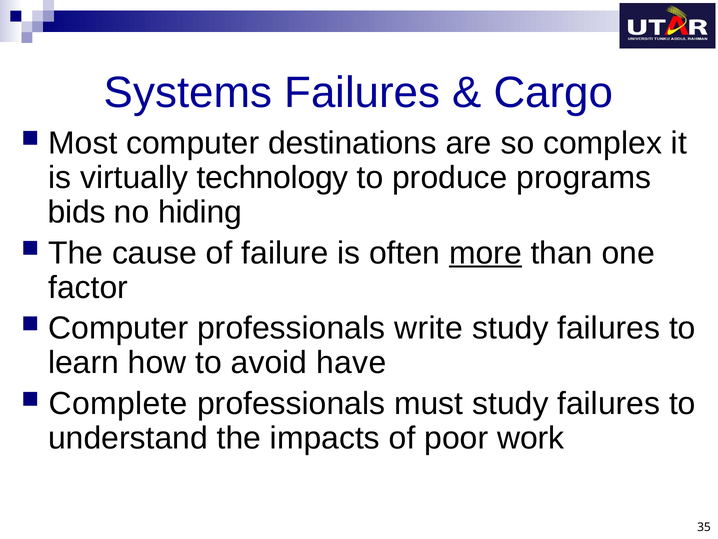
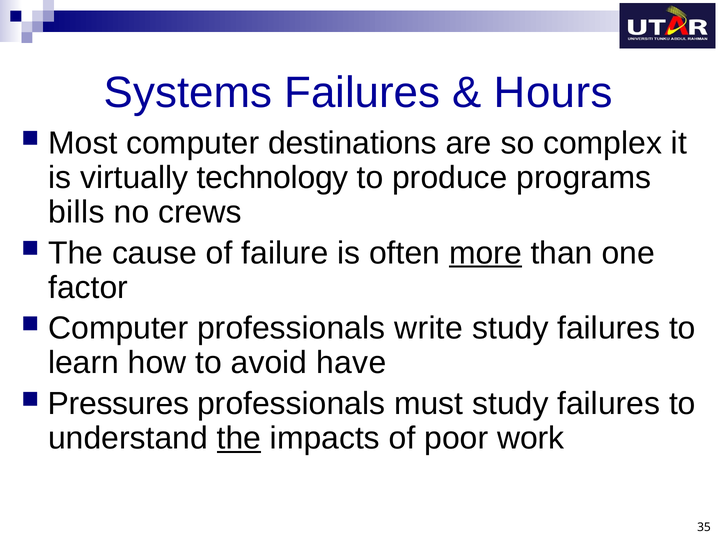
Cargo: Cargo -> Hours (553, 93)
bids: bids -> bills (76, 212)
hiding: hiding -> crews (200, 212)
Complete: Complete -> Pressures (118, 403)
the underline: none -> present (239, 438)
